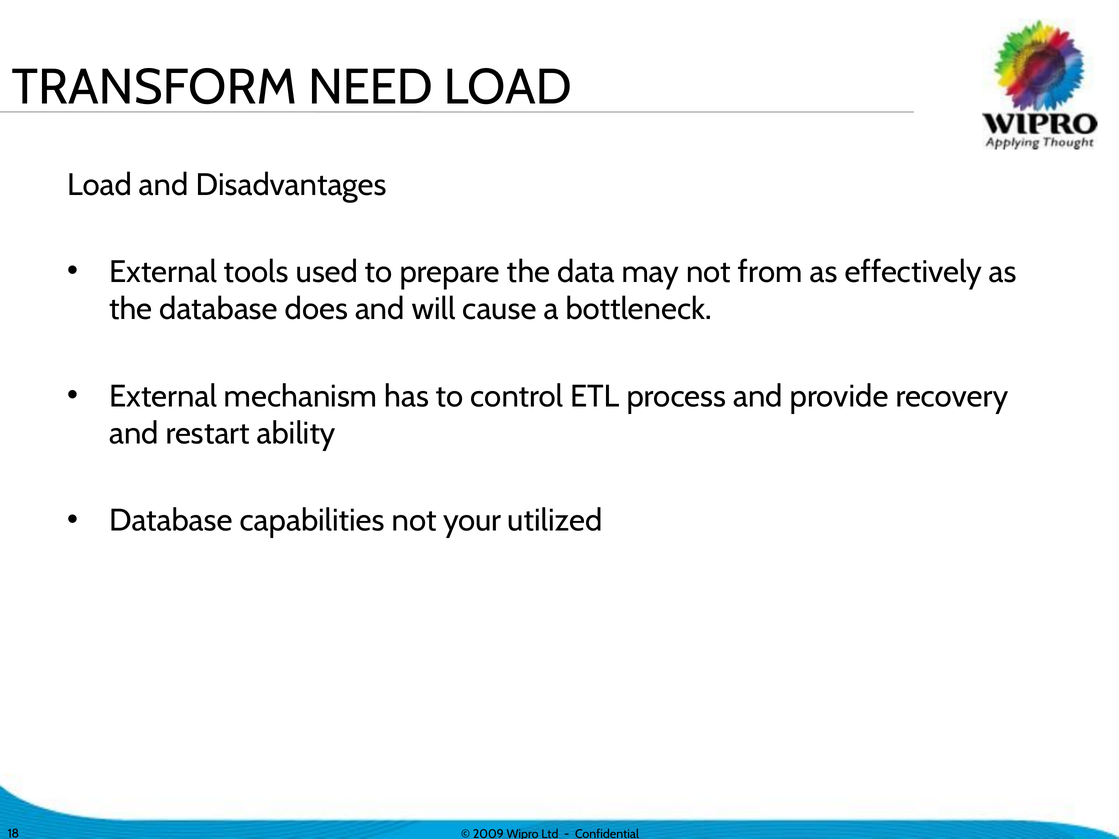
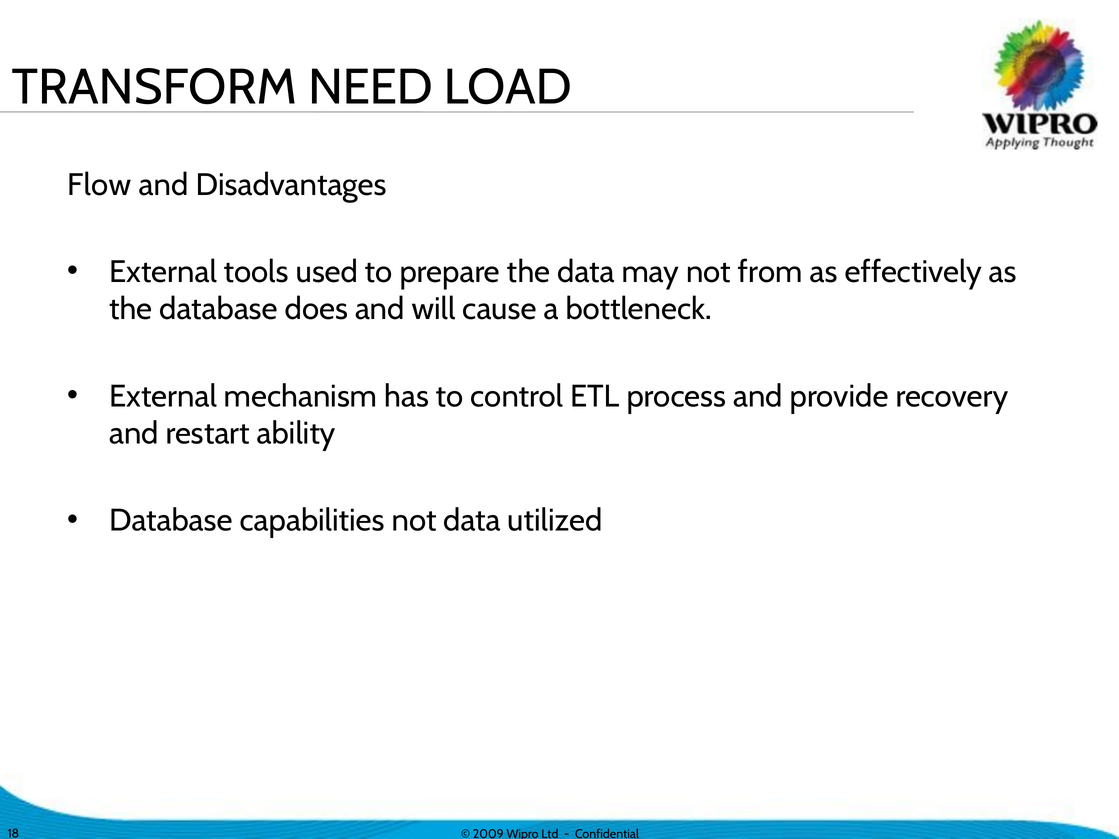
Load: Load -> Flow (99, 185)
not your: your -> data (472, 521)
